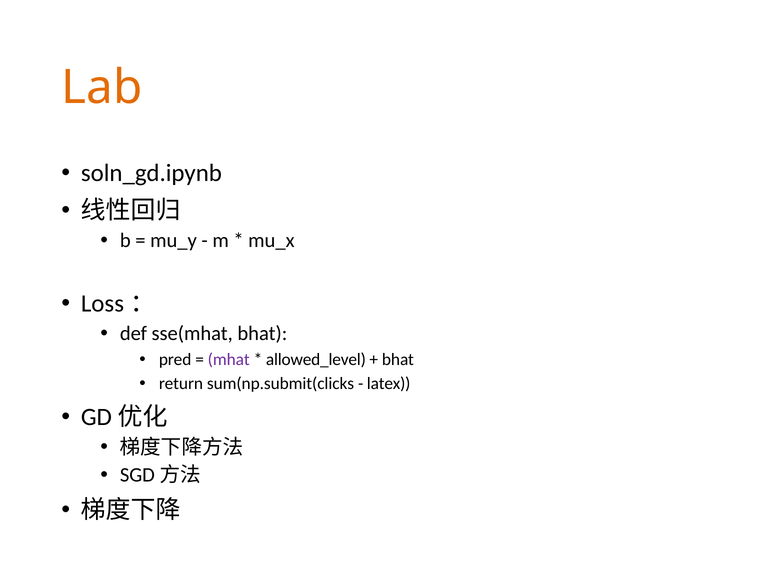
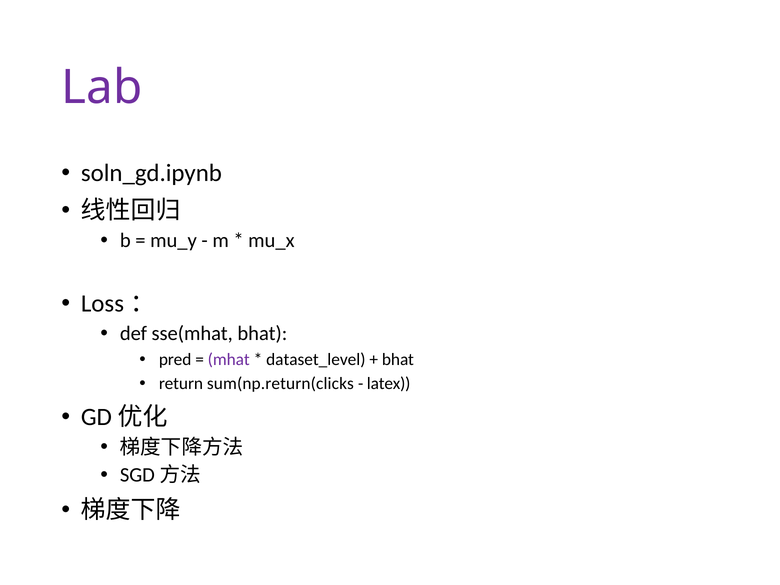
Lab colour: orange -> purple (102, 87)
allowed_level: allowed_level -> dataset_level (316, 360)
sum(np.submit(clicks: sum(np.submit(clicks -> sum(np.return(clicks (280, 384)
